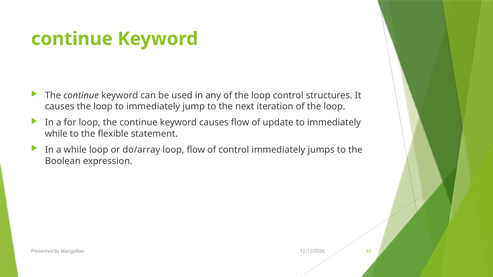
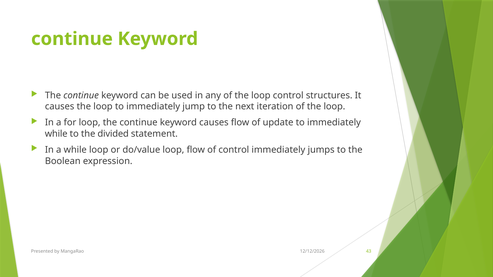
flexible: flexible -> divided (113, 134)
do/array: do/array -> do/value (141, 150)
